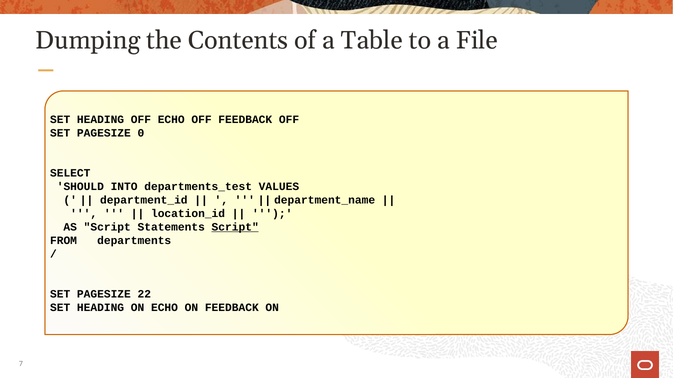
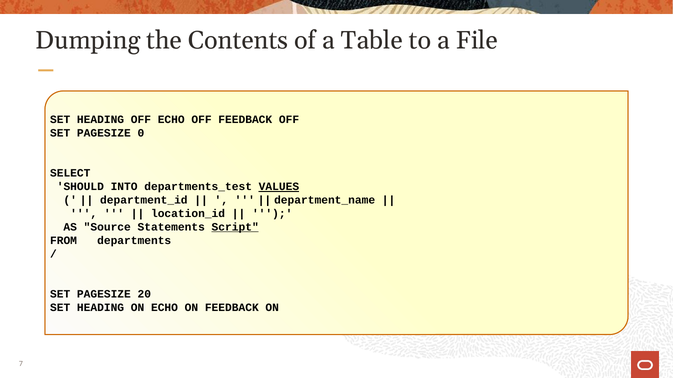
VALUES underline: none -> present (279, 187)
AS Script: Script -> Source (107, 227)
22: 22 -> 20 (144, 295)
